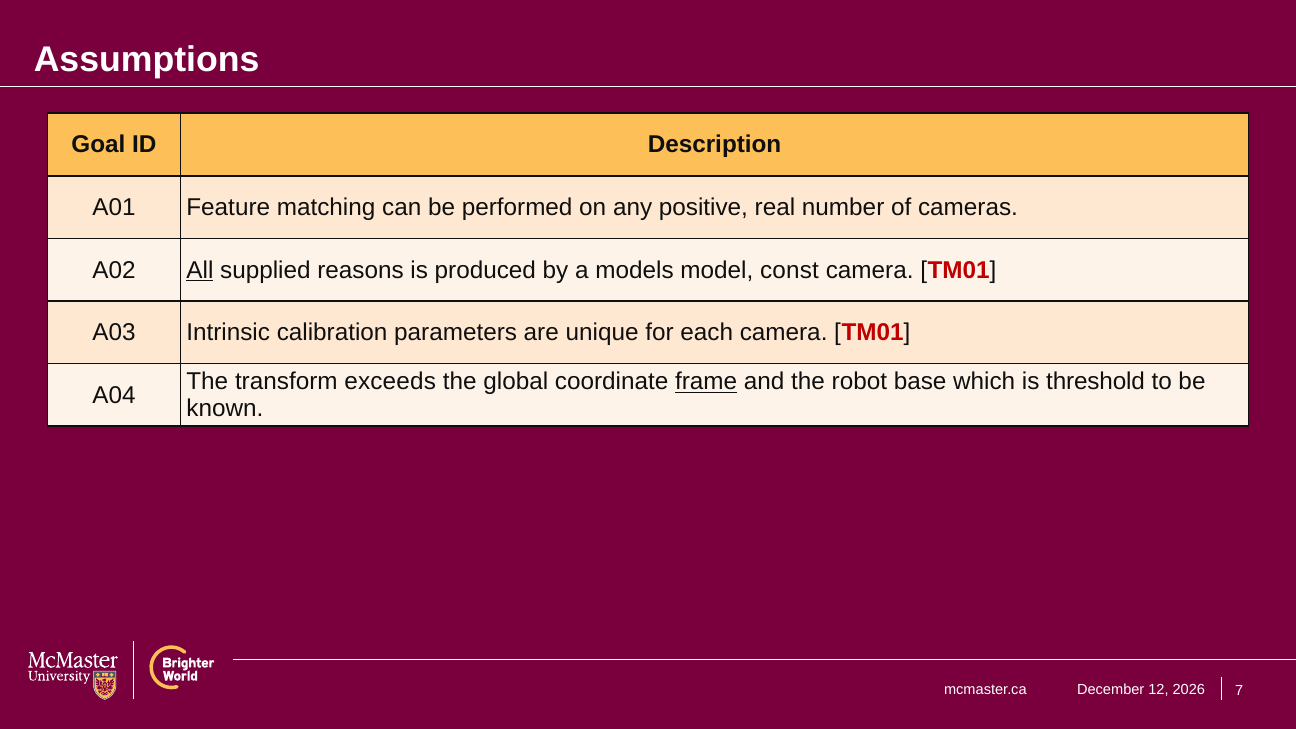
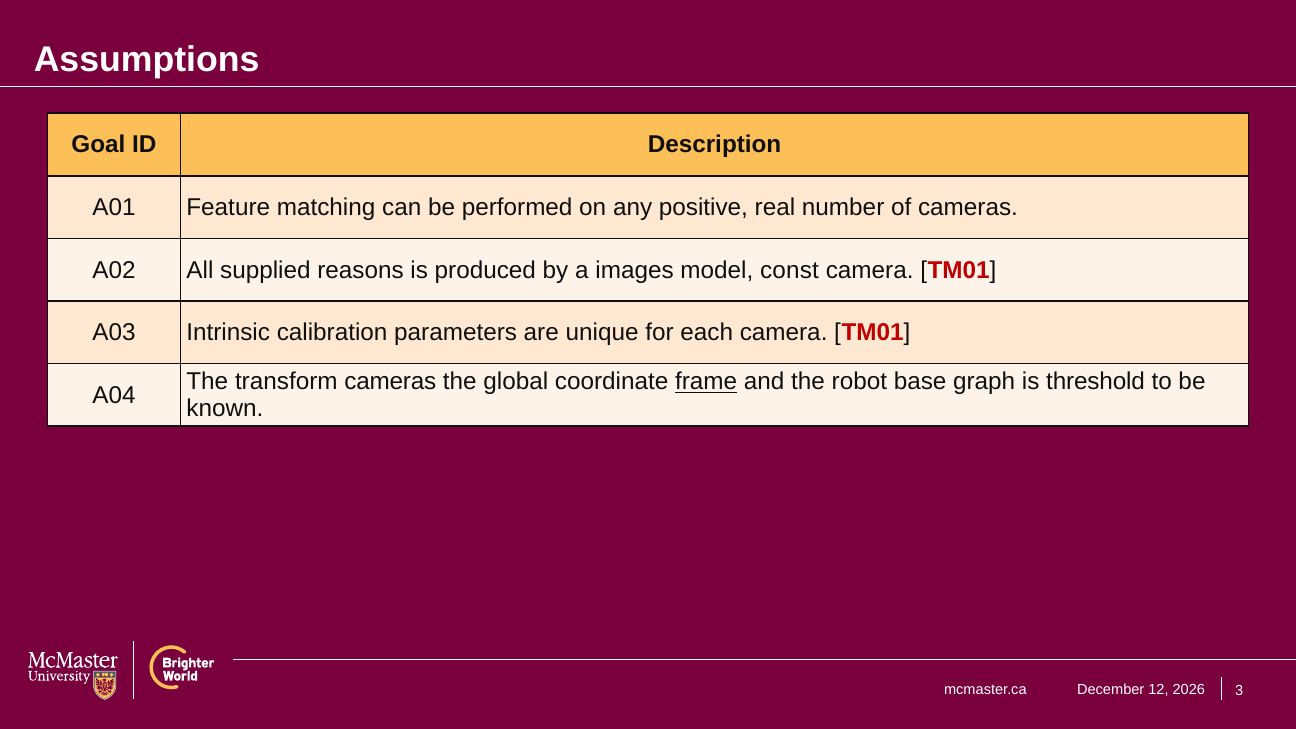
All underline: present -> none (200, 270)
models: models -> images (635, 270)
transform exceeds: exceeds -> cameras (390, 382)
which: which -> graph (984, 382)
7: 7 -> 3 (1239, 690)
